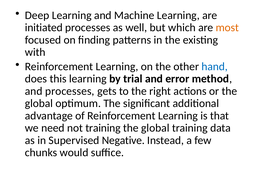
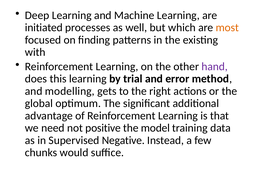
hand colour: blue -> purple (215, 67)
and processes: processes -> modelling (70, 91)
not training: training -> positive (103, 128)
global: global -> model (155, 128)
